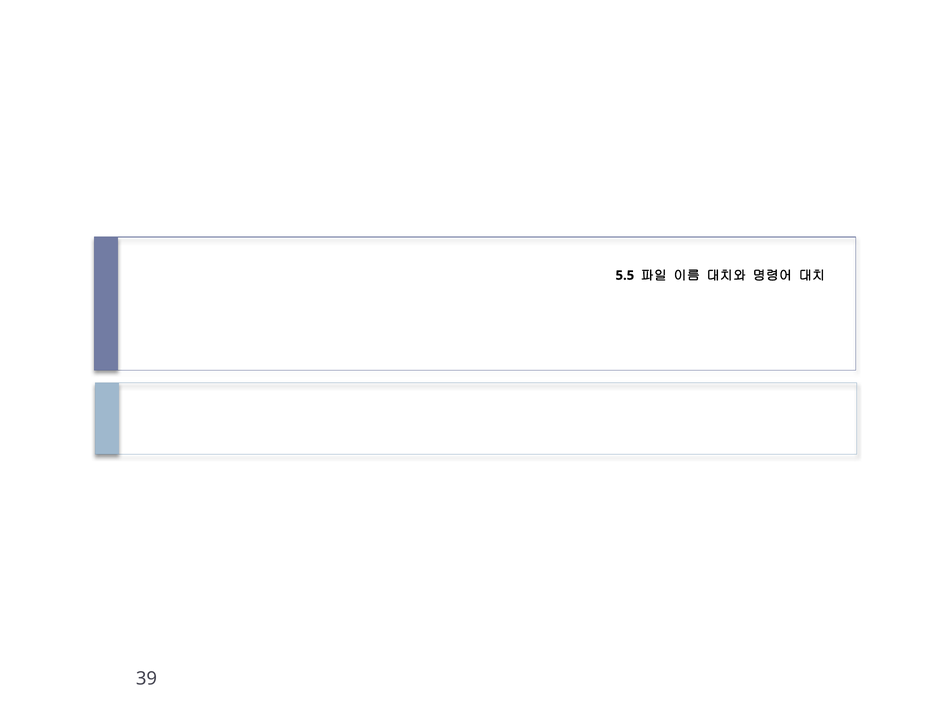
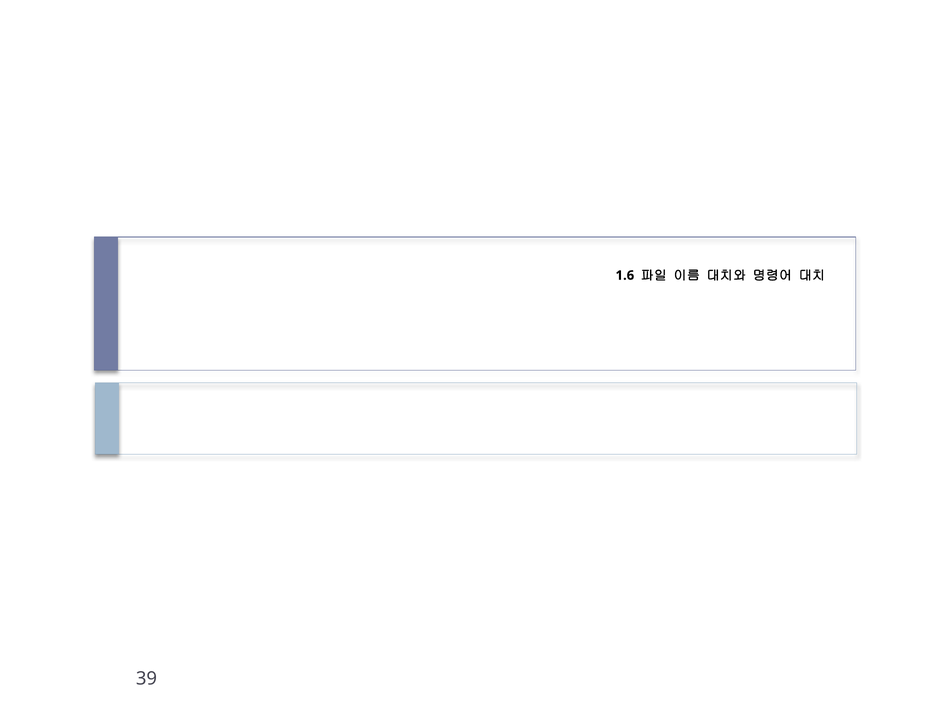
5.5: 5.5 -> 1.6 (625, 275)
